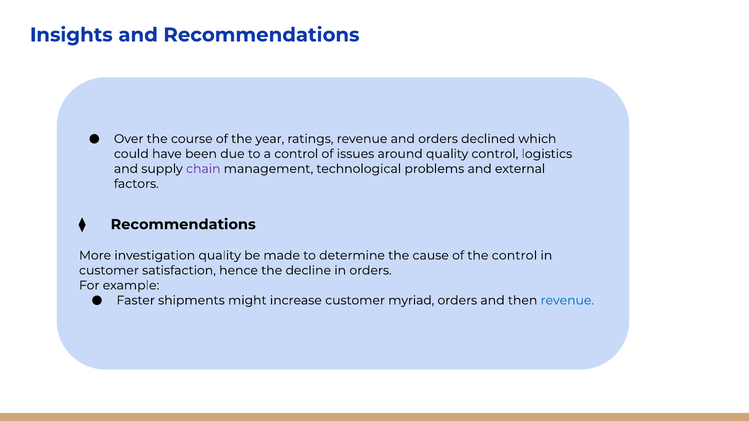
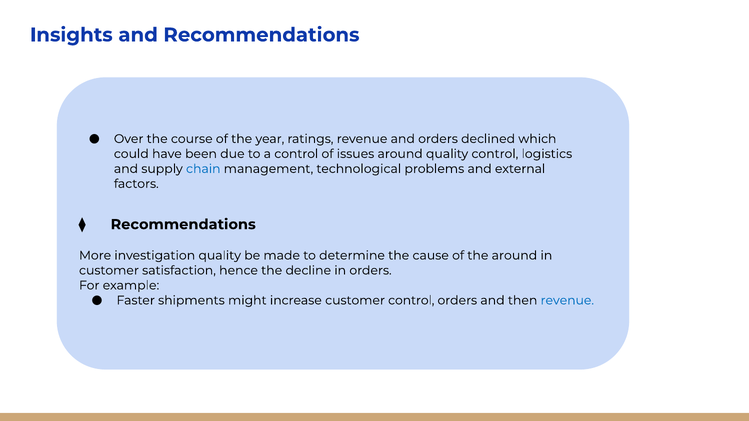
chain colour: purple -> blue (203, 169)
the control: control -> around (514, 256)
customer myriad: myriad -> control (411, 301)
